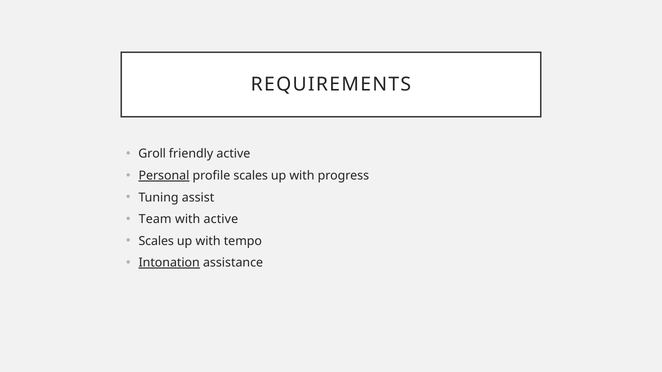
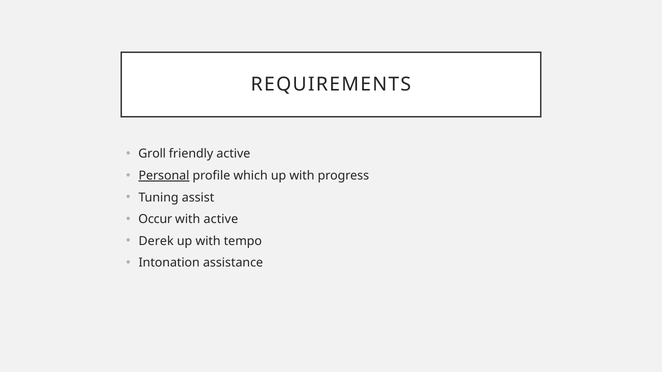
profile scales: scales -> which (251, 176)
Team: Team -> Occur (155, 219)
Scales: Scales -> Derek (156, 241)
Intonation underline: present -> none (169, 263)
